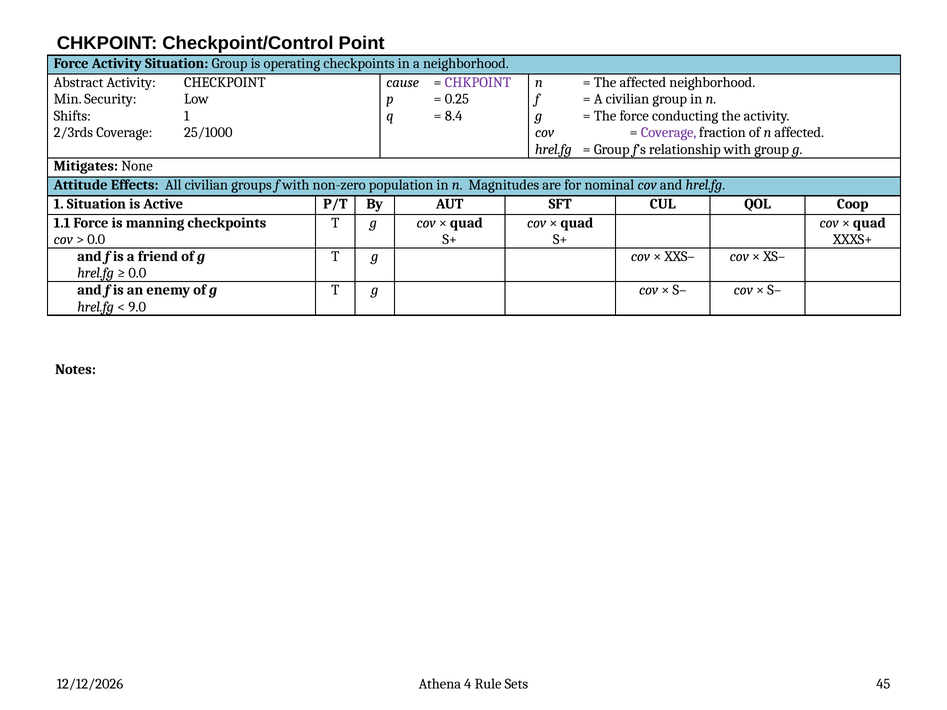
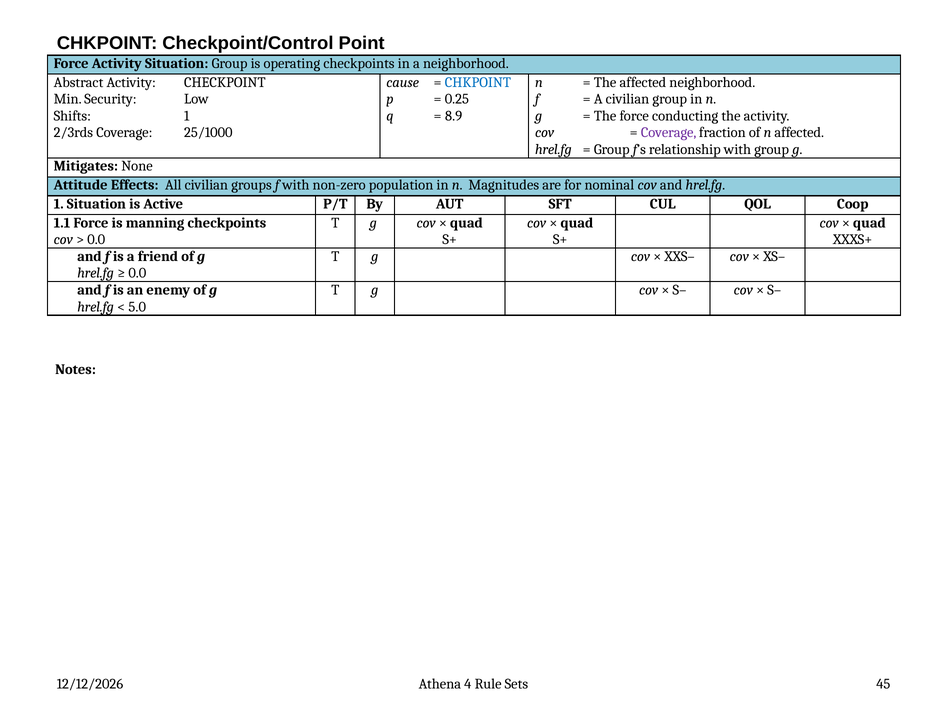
CHKPOINT colour: purple -> blue (478, 83)
8.4: 8.4 -> 8.9 (454, 116)
9.0: 9.0 -> 5.0 (137, 307)
